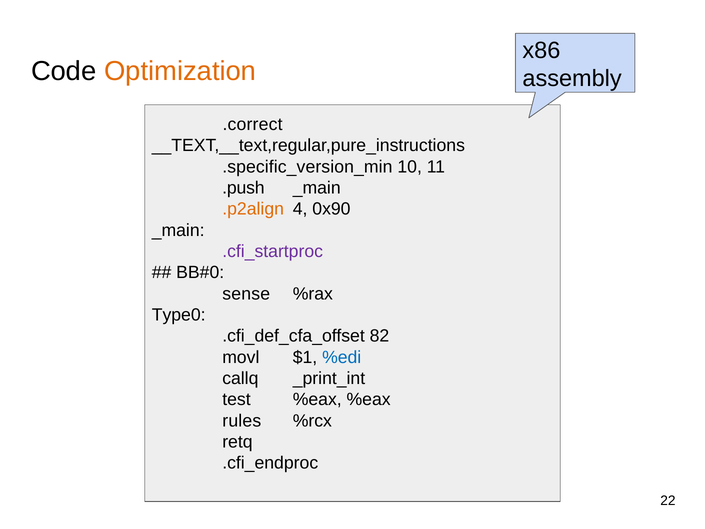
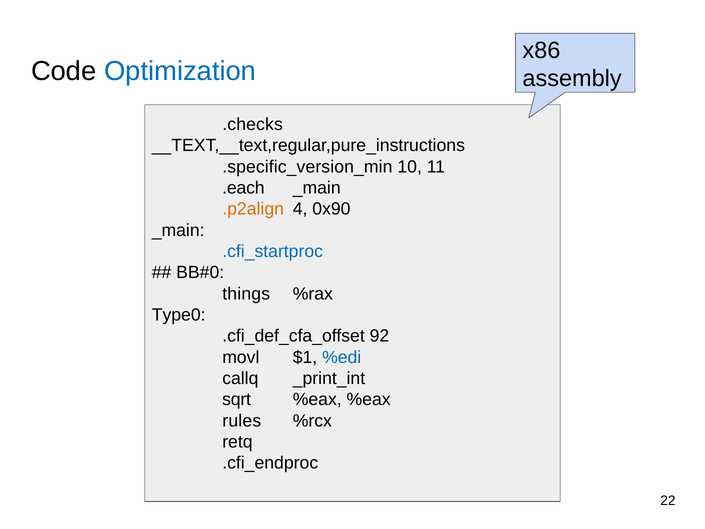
Optimization colour: orange -> blue (180, 71)
.correct: .correct -> .checks (253, 124)
.push: .push -> .each (243, 188)
.cfi_startproc colour: purple -> blue (273, 251)
sense: sense -> things (246, 294)
82: 82 -> 92 (379, 336)
test: test -> sqrt (237, 399)
